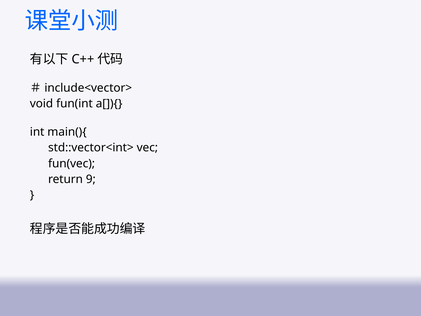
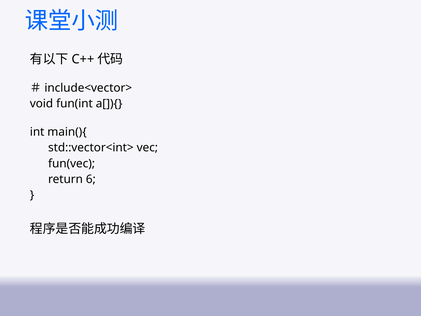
9: 9 -> 6 (91, 179)
